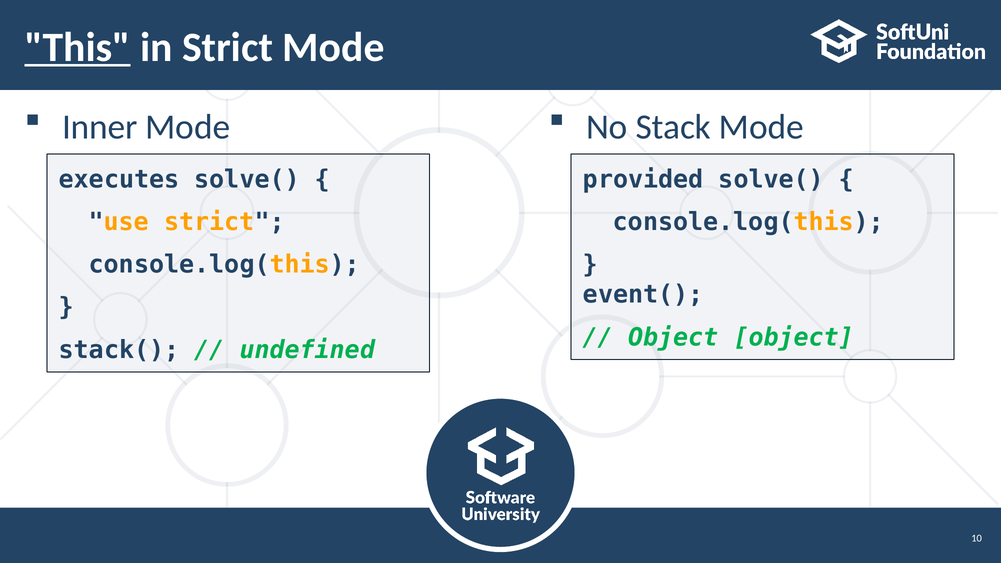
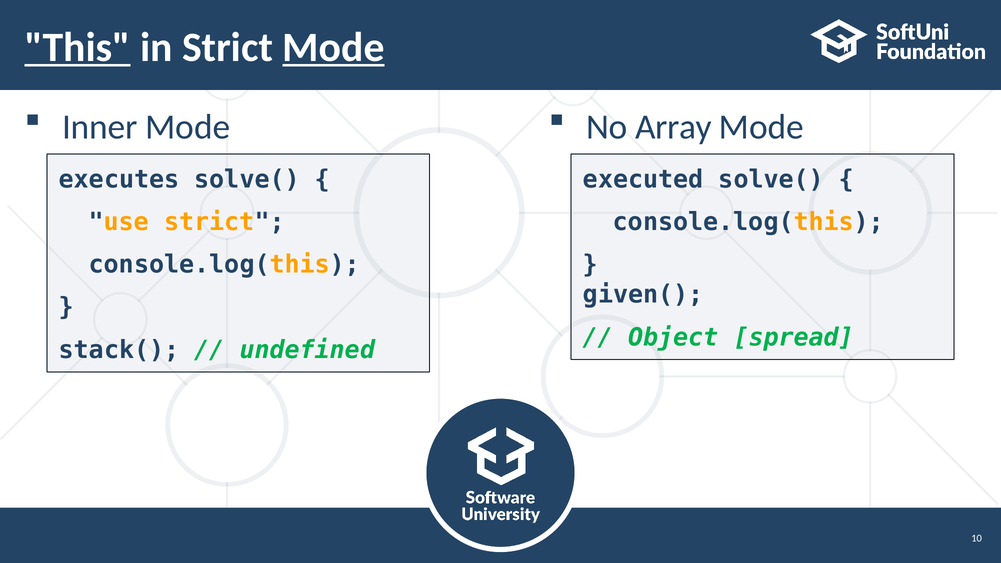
Mode underline: none -> present (333, 47)
Stack: Stack -> Array (673, 127)
provided: provided -> executed (643, 180)
event(: event( -> given( (643, 295)
Object object: object -> spread (794, 337)
